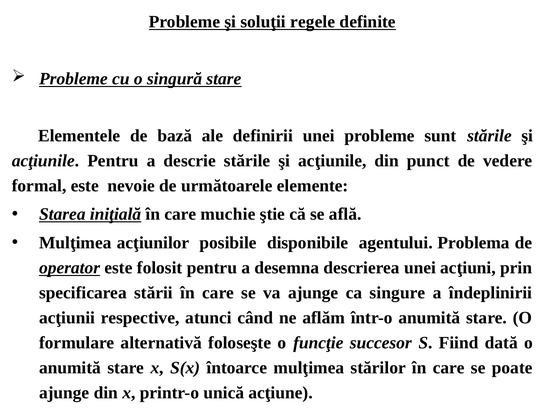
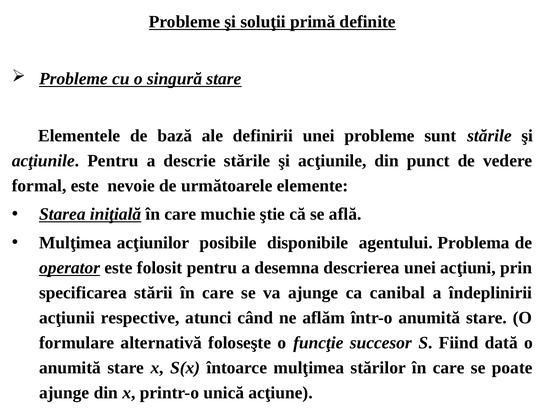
regele: regele -> primă (313, 22)
singure: singure -> canibal (397, 293)
